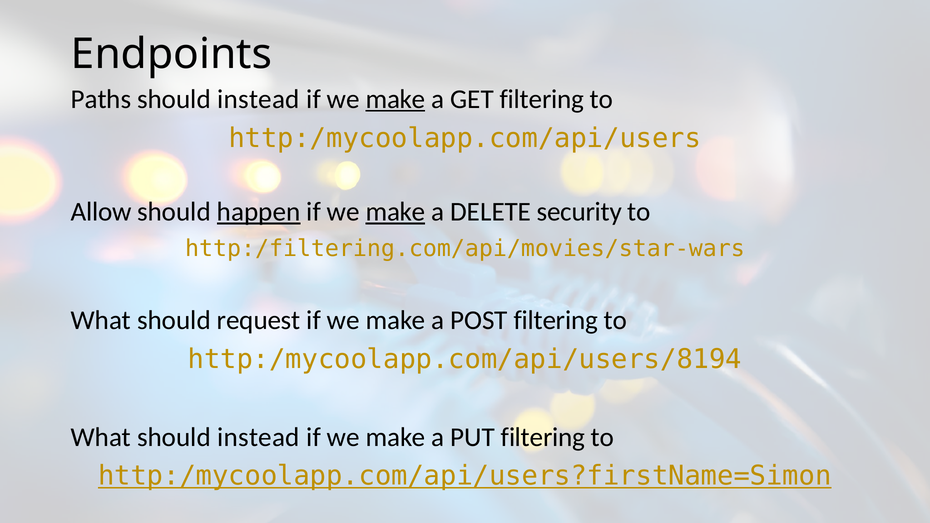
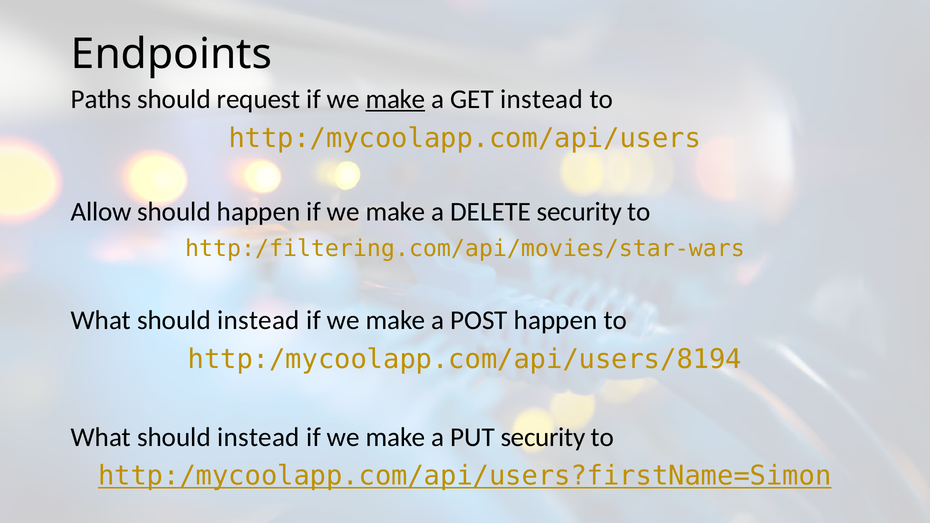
instead: instead -> request (259, 99)
GET filtering: filtering -> instead (542, 99)
happen underline: present -> none (259, 212)
make underline: present -> none (395, 212)
request: request -> instead (258, 320)
POST filtering: filtering -> happen (556, 320)
PUT filtering: filtering -> security (543, 437)
